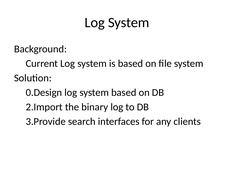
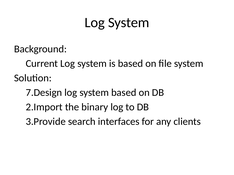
0.Design: 0.Design -> 7.Design (44, 93)
